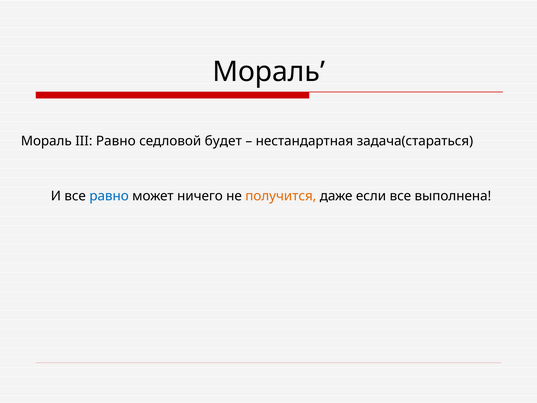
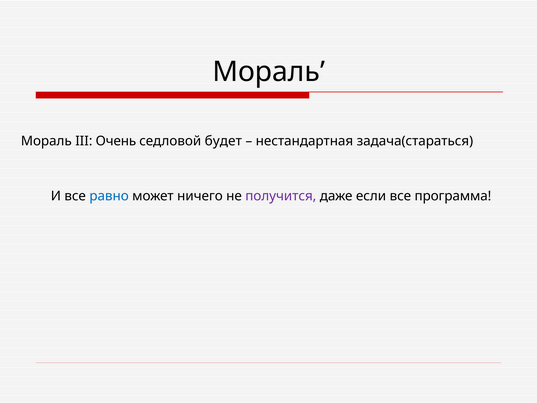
III Равно: Равно -> Очень (116, 141)
получится colour: orange -> purple (281, 196)
выполнена: выполнена -> программа (453, 196)
